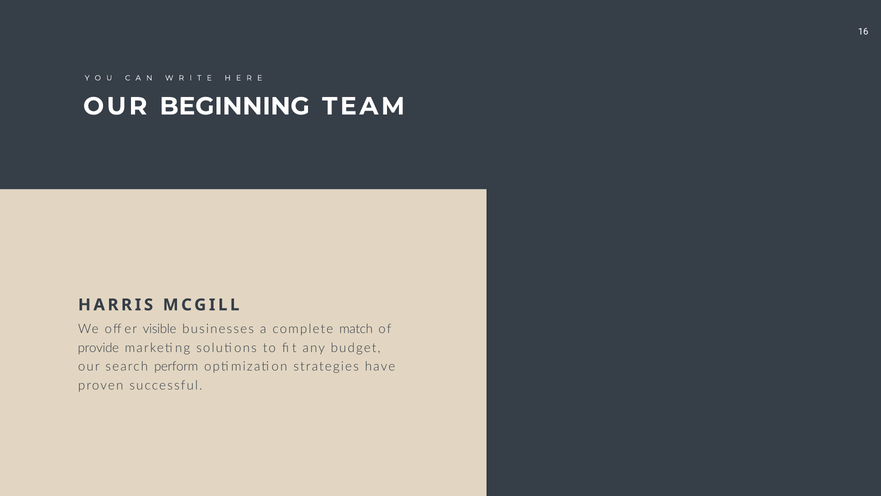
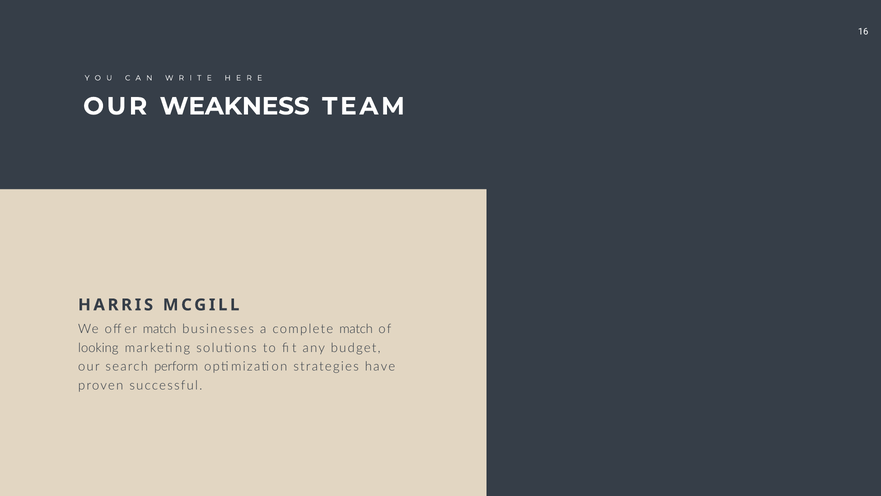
BEGINNING: BEGINNING -> WEAKNESS (235, 106)
offer visible: visible -> match (160, 329)
provide: provide -> looking (98, 348)
